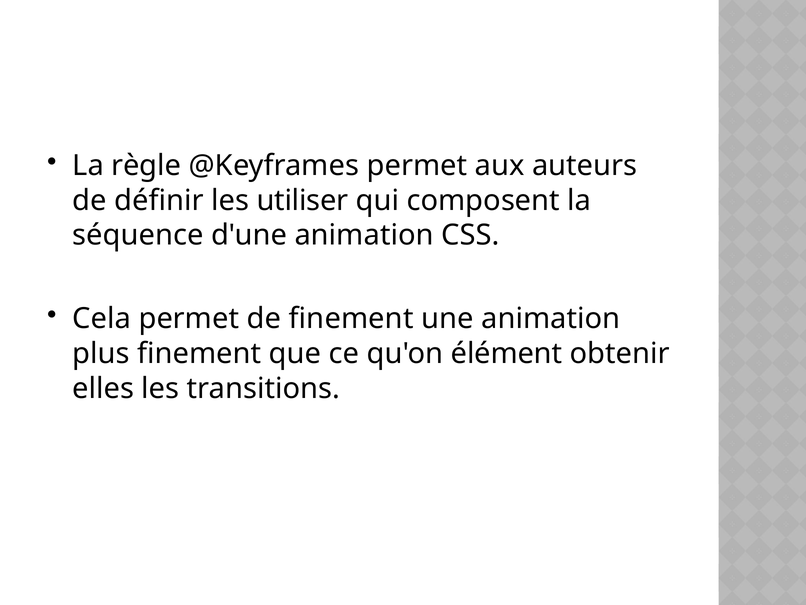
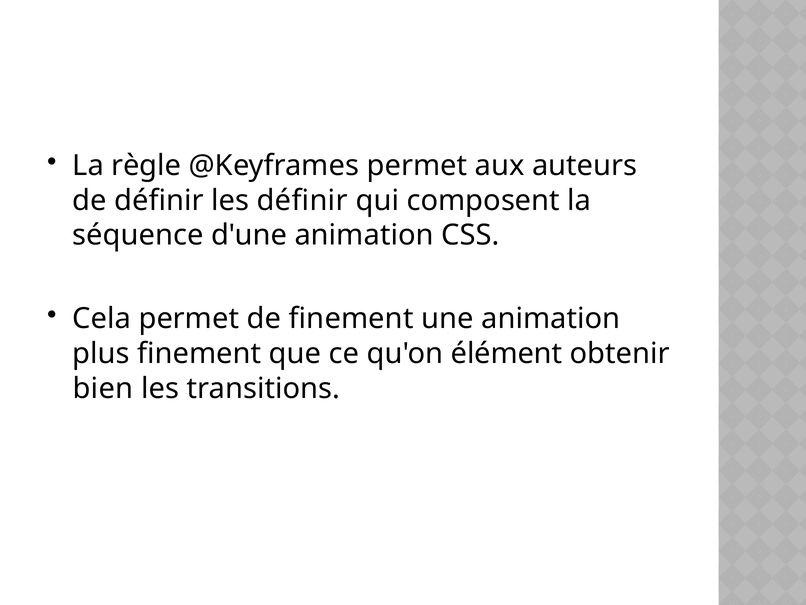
les utiliser: utiliser -> définir (302, 200)
elles: elles -> bien (103, 388)
